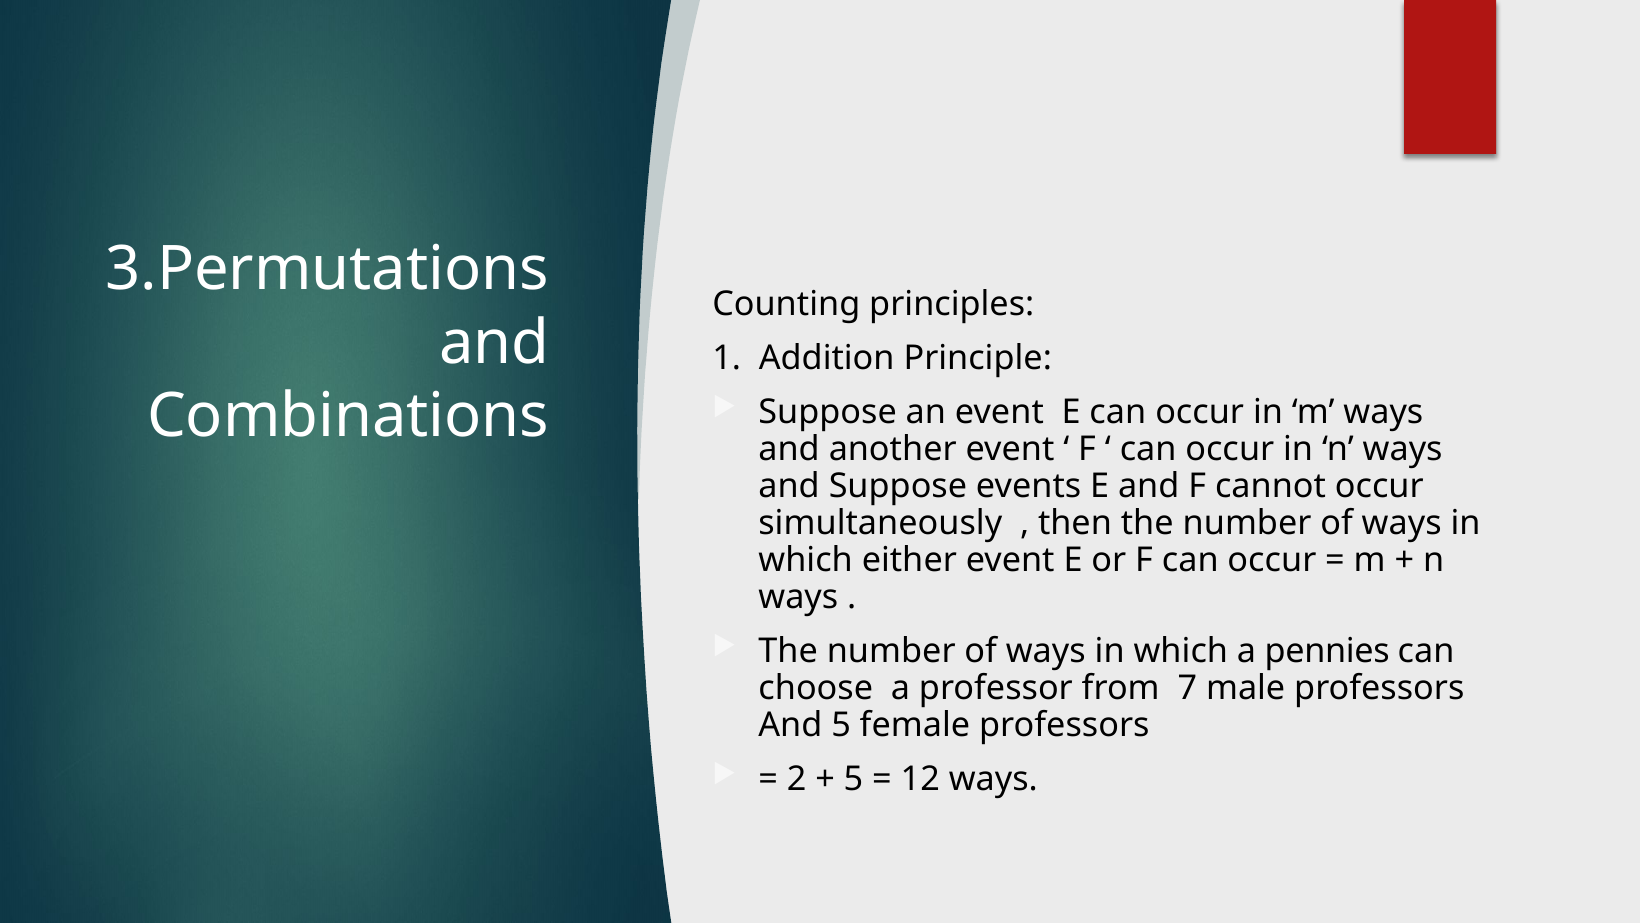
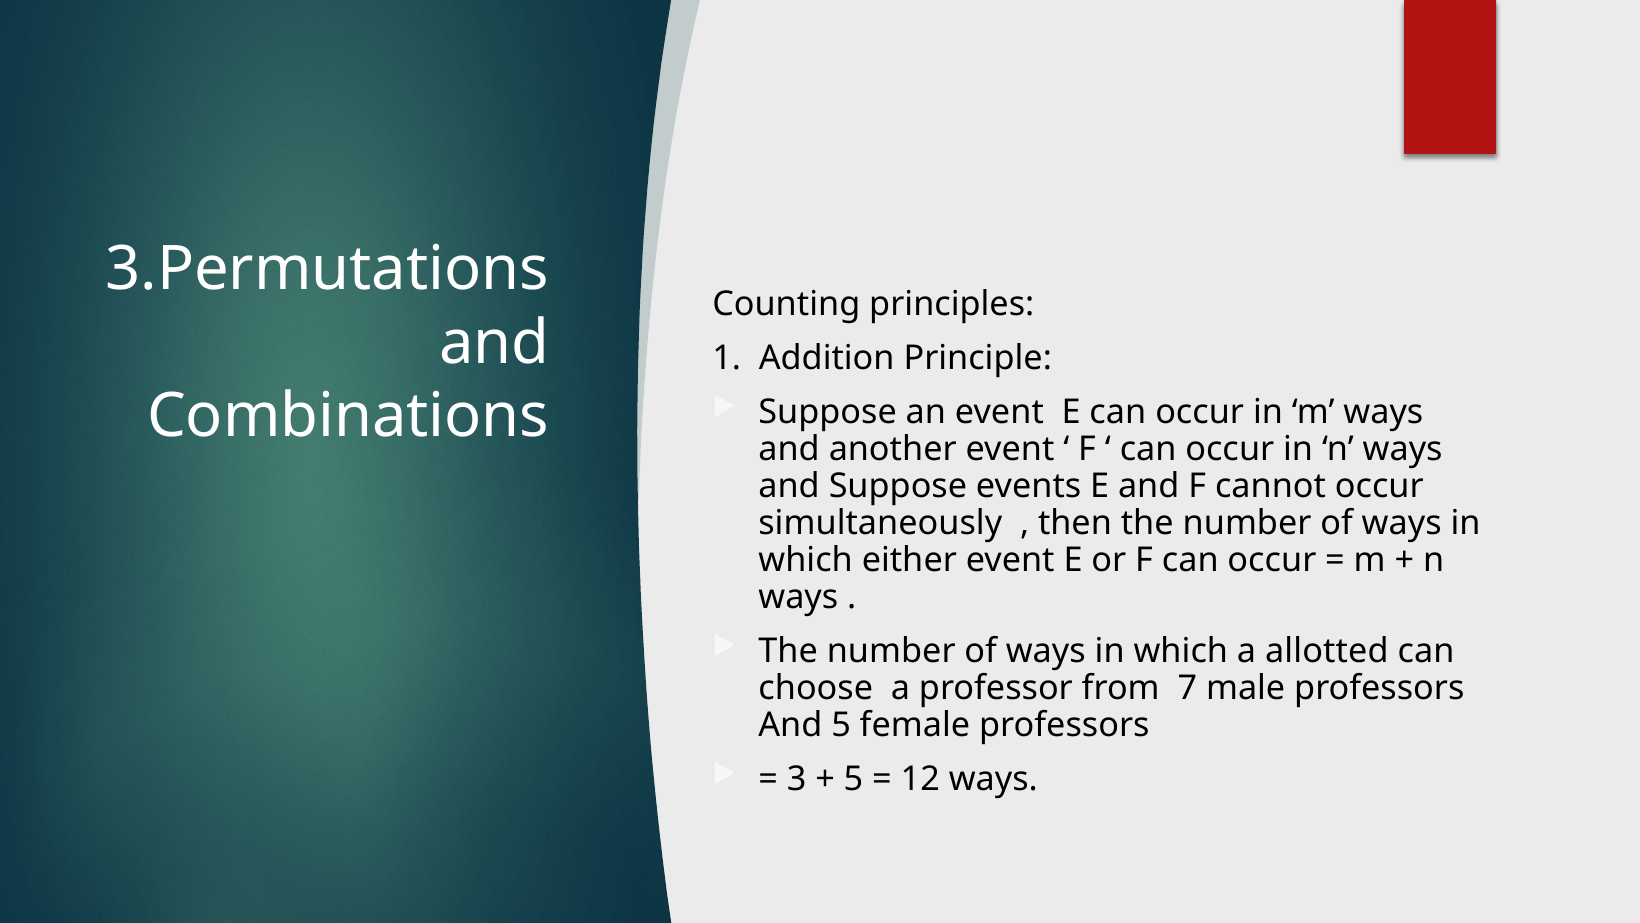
pennies: pennies -> allotted (1327, 651)
2: 2 -> 3 (797, 779)
